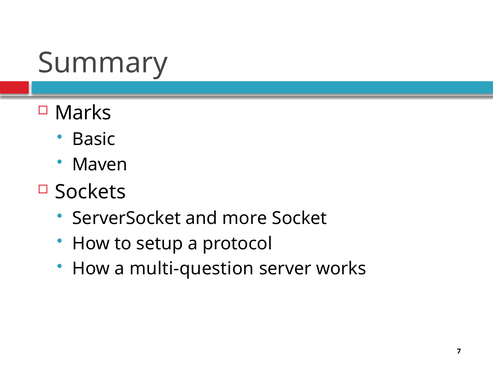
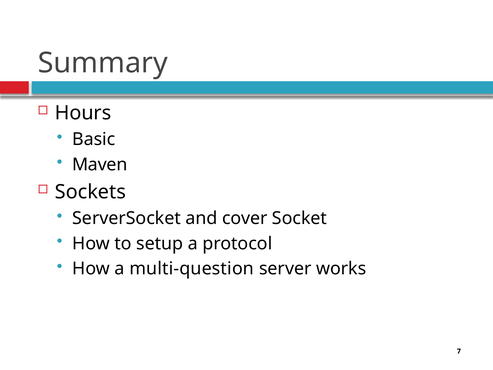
Marks: Marks -> Hours (83, 113)
more: more -> cover (245, 218)
